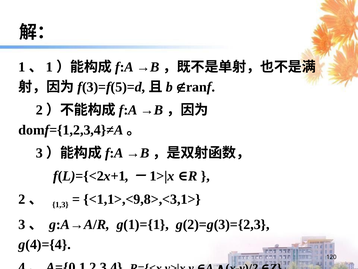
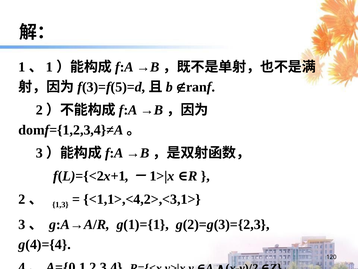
<1,1>,<9,8>,<3,1>: <1,1>,<9,8>,<3,1> -> <1,1>,<4,2>,<3,1> (142, 199)
